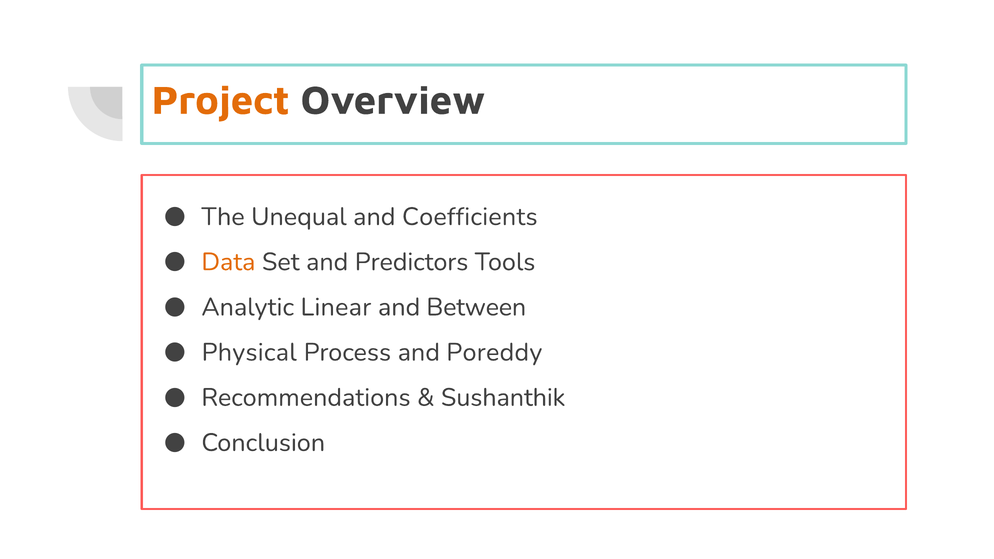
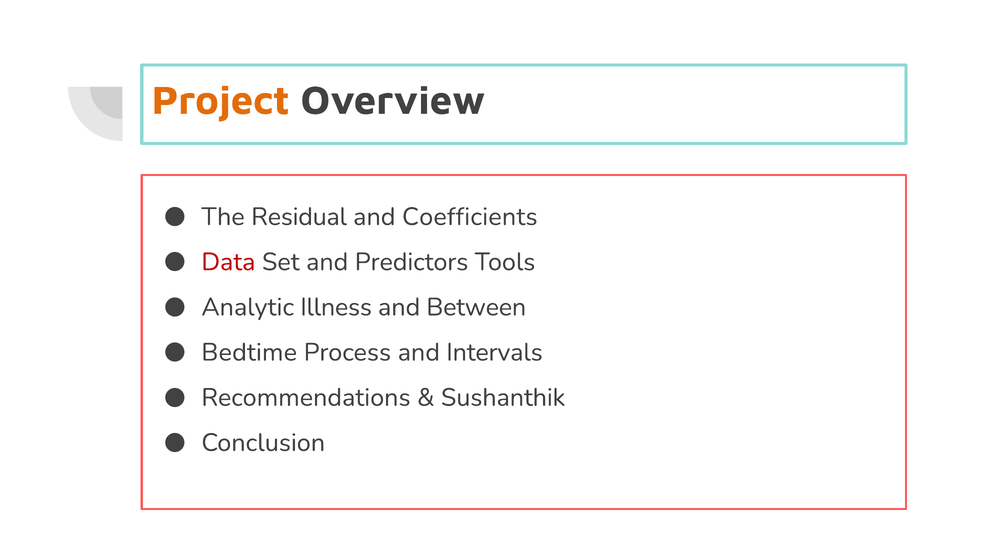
Unequal: Unequal -> Residual (299, 217)
Data colour: orange -> red (228, 262)
Linear: Linear -> Illness (336, 307)
Physical: Physical -> Bedtime (249, 352)
Poreddy: Poreddy -> Intervals (495, 352)
